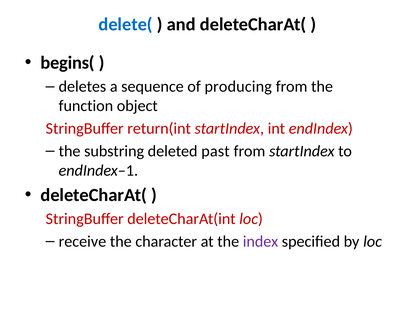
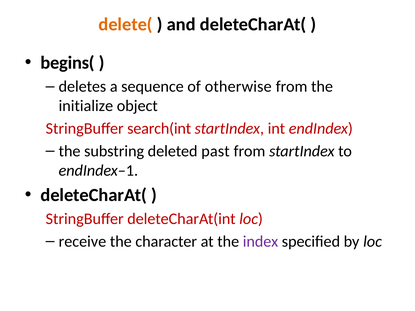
delete( colour: blue -> orange (126, 24)
producing: producing -> otherwise (238, 87)
function: function -> initialize (86, 106)
return(int: return(int -> search(int (159, 129)
